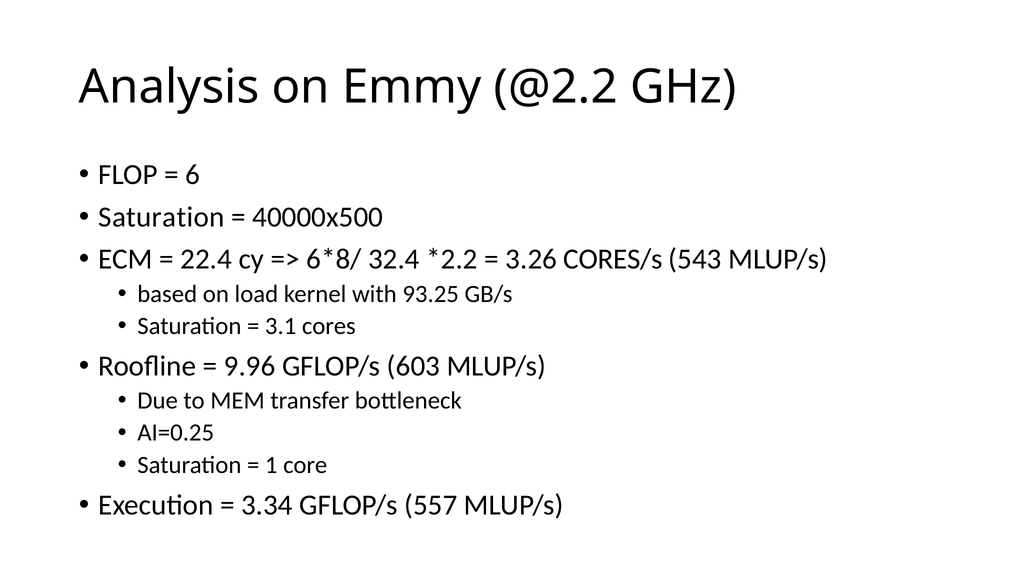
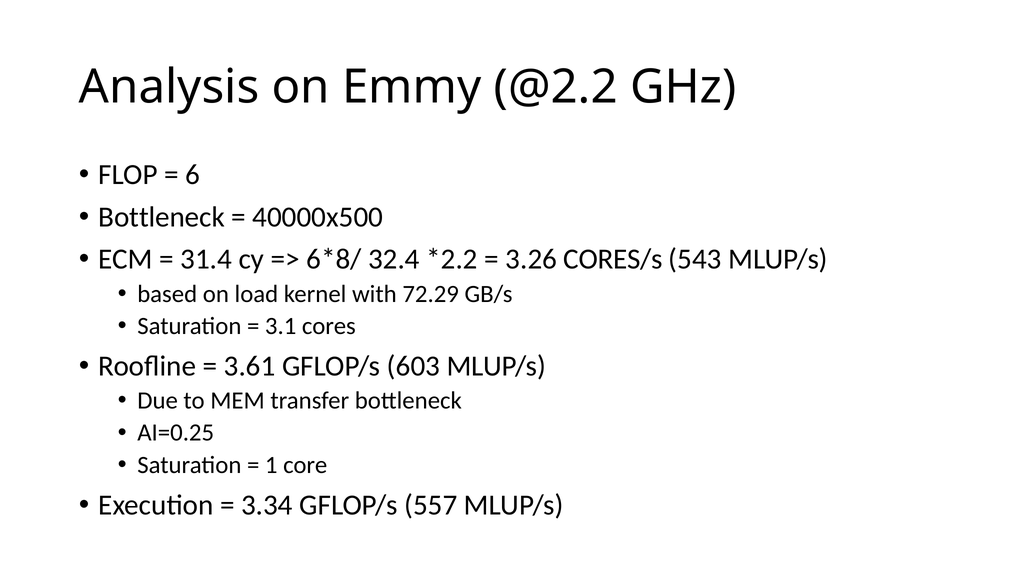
Saturation: Saturation -> Bottleneck (162, 217)
22.4: 22.4 -> 31.4 (206, 259)
93.25: 93.25 -> 72.29 (431, 294)
9.96: 9.96 -> 3.61 (250, 366)
